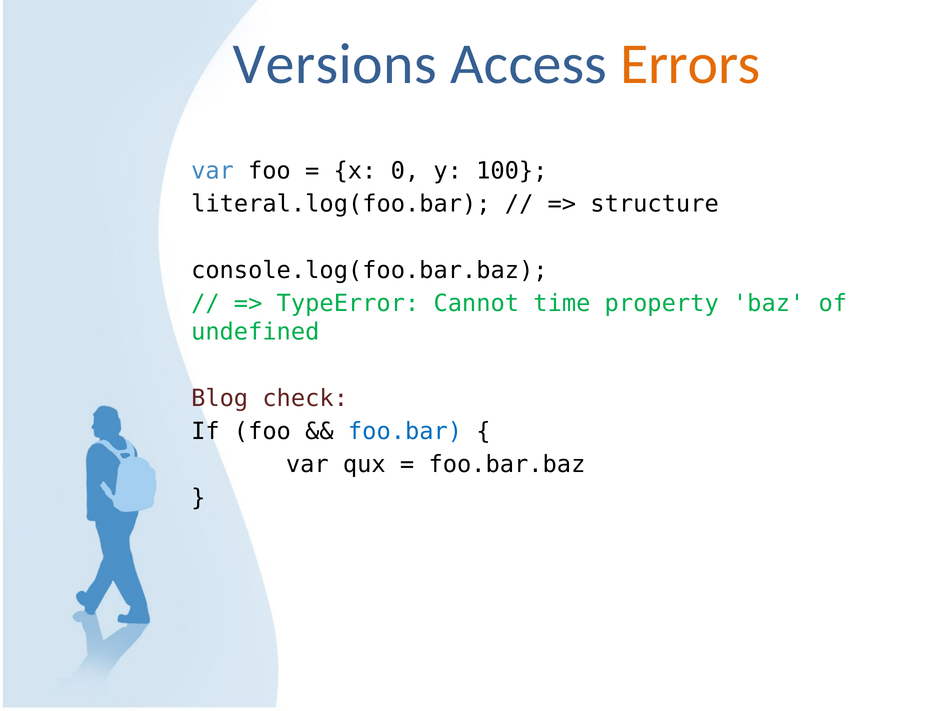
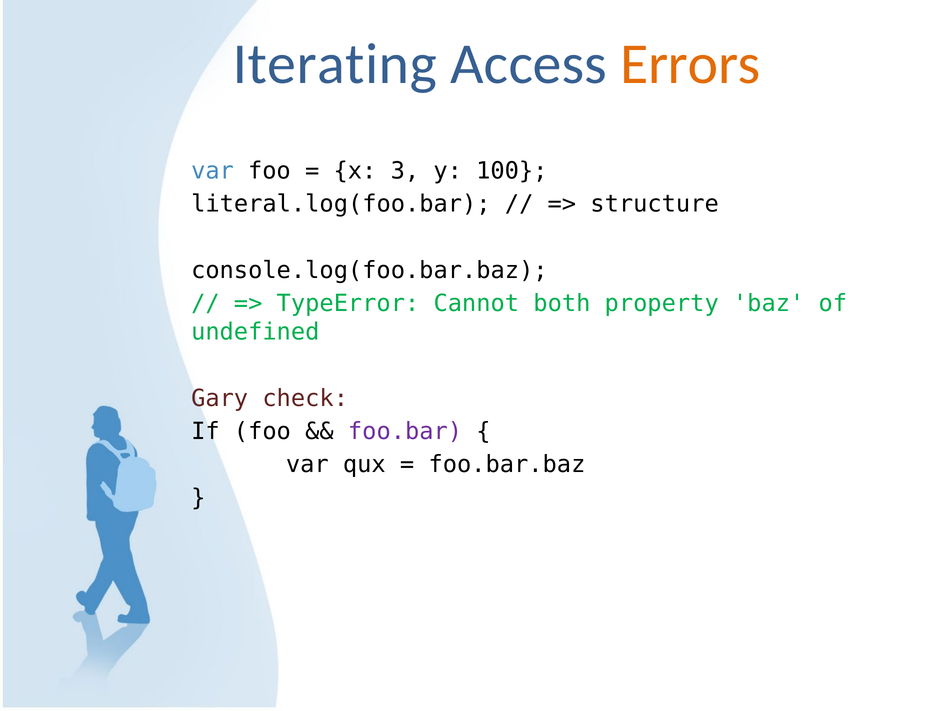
Versions: Versions -> Iterating (335, 64)
0: 0 -> 3 (405, 171)
time: time -> both (562, 303)
Blog: Blog -> Gary (220, 398)
foo.bar colour: blue -> purple (405, 431)
